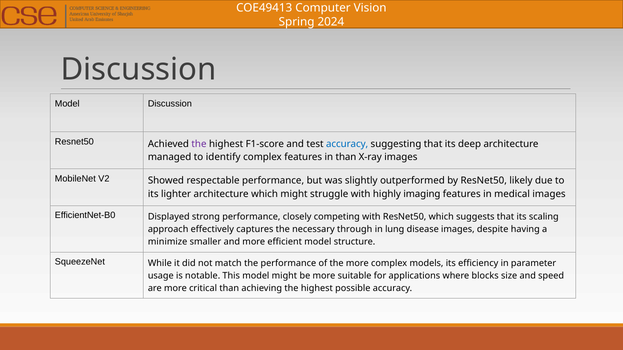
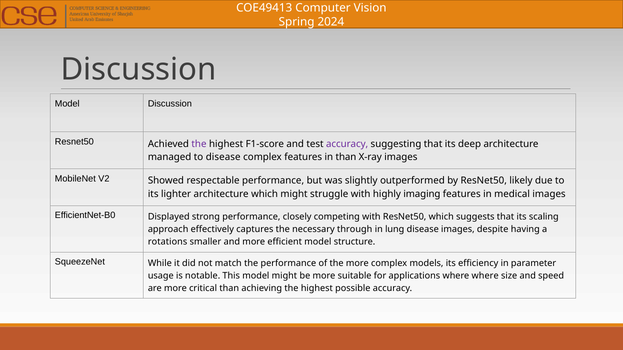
accuracy colour: blue -> purple (347, 144)
to identify: identify -> disease (223, 157)
minimize: minimize -> rotations (168, 242)
where blocks: blocks -> where (485, 276)
